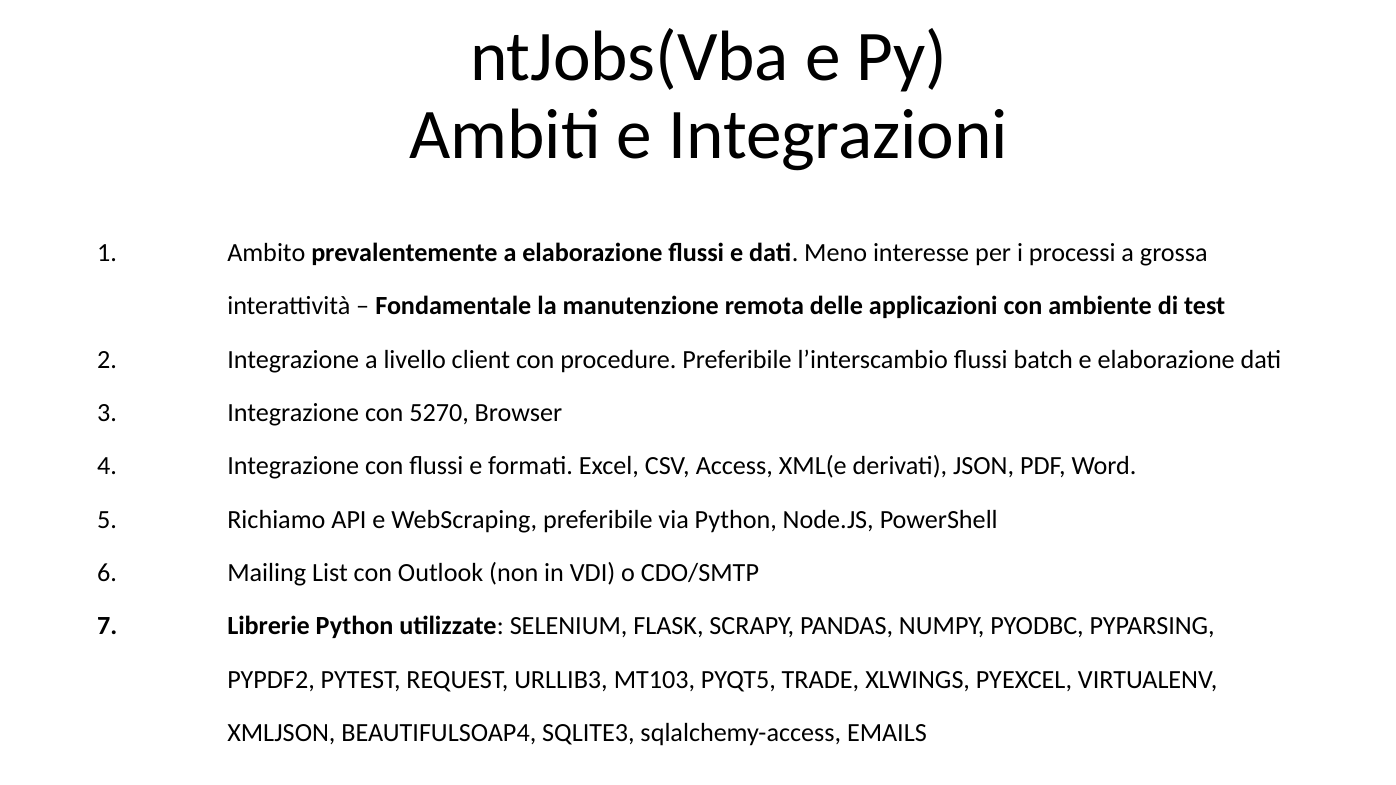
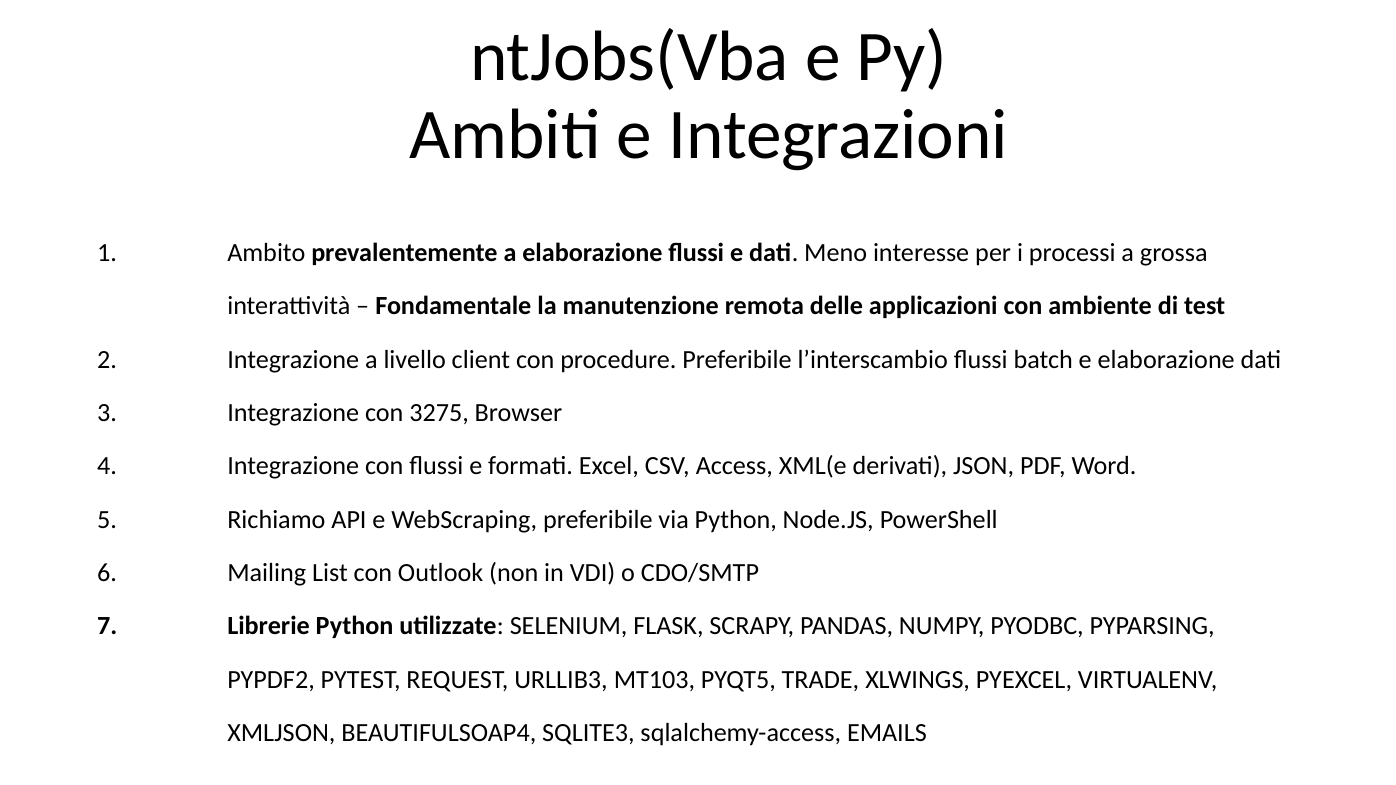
5270: 5270 -> 3275 (439, 413)
